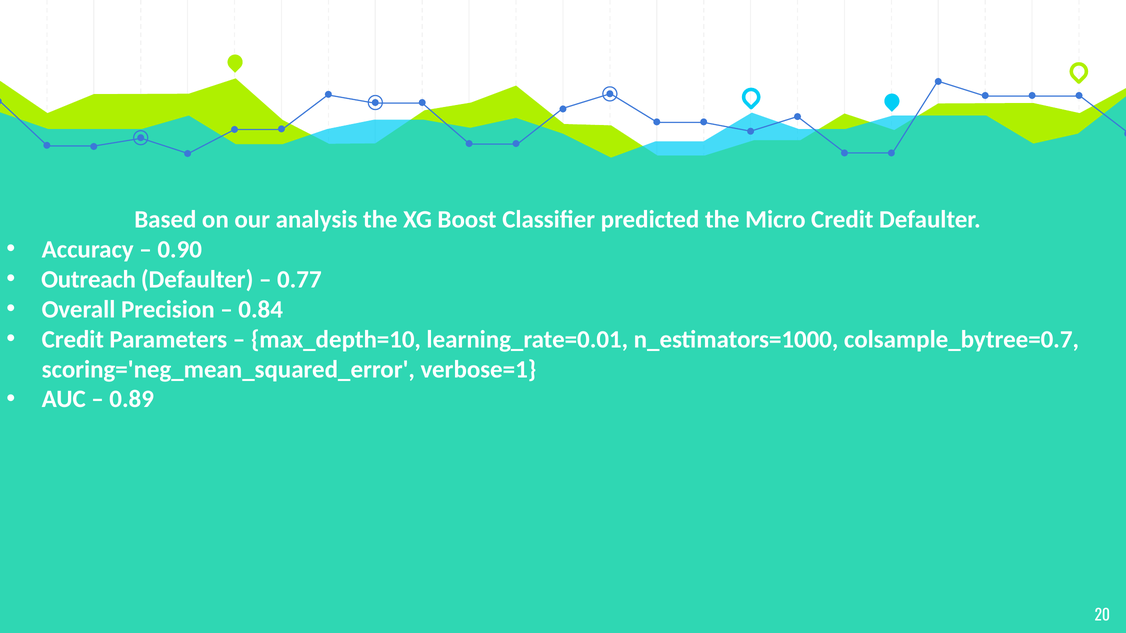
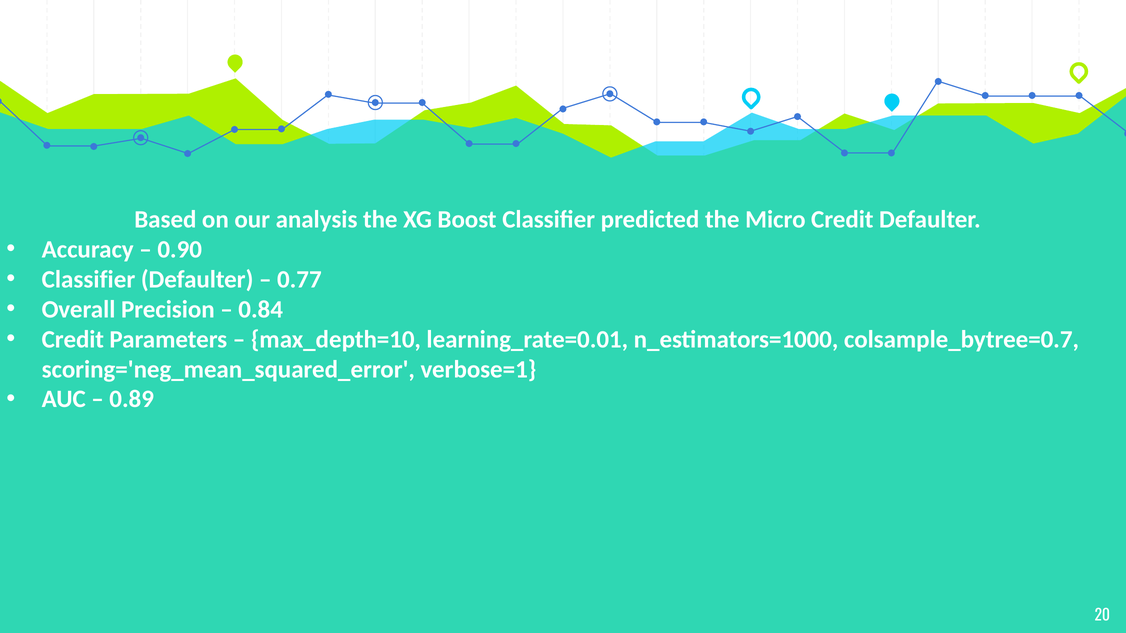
Outreach: Outreach -> Classifier (88, 279)
